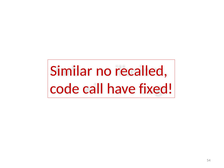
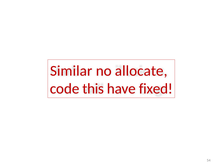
recalled: recalled -> allocate (141, 71)
call: call -> this (93, 89)
